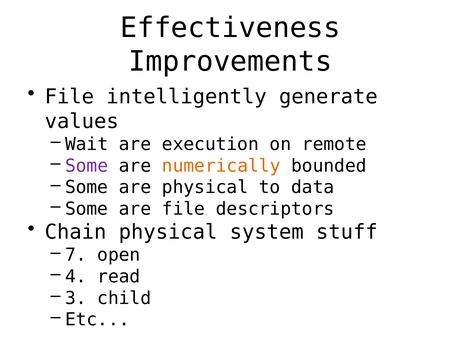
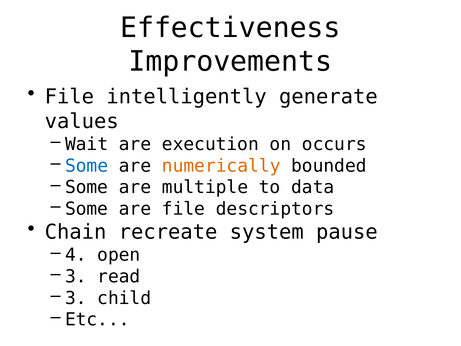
remote: remote -> occurs (334, 144)
Some colour: purple -> blue (87, 166)
are physical: physical -> multiple (205, 187)
Chain physical: physical -> recreate (168, 232)
stuff: stuff -> pause (347, 232)
7: 7 -> 4 (76, 255)
4: 4 -> 3 (76, 276)
